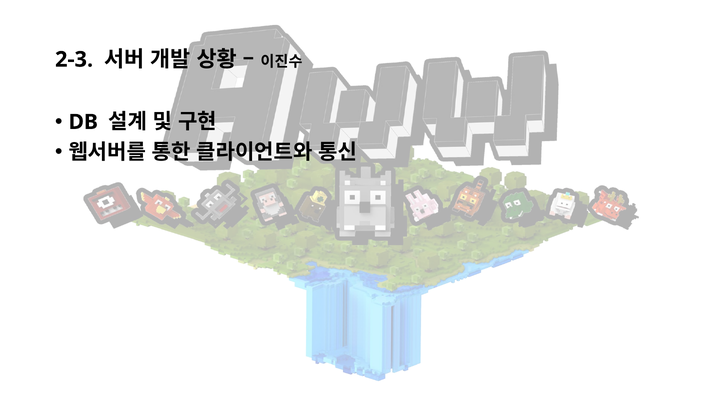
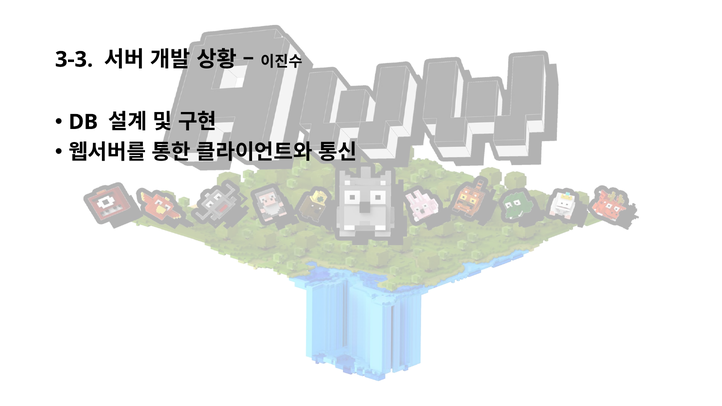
2-3: 2-3 -> 3-3 (74, 60)
